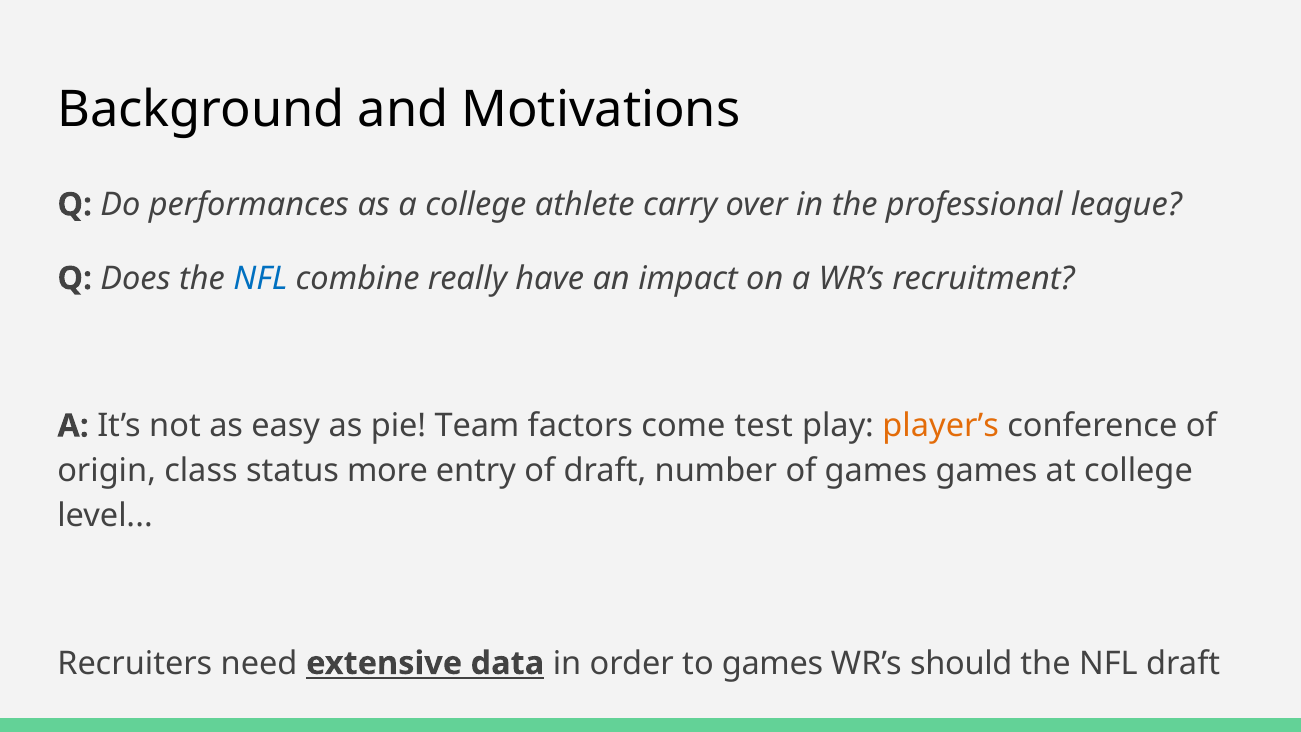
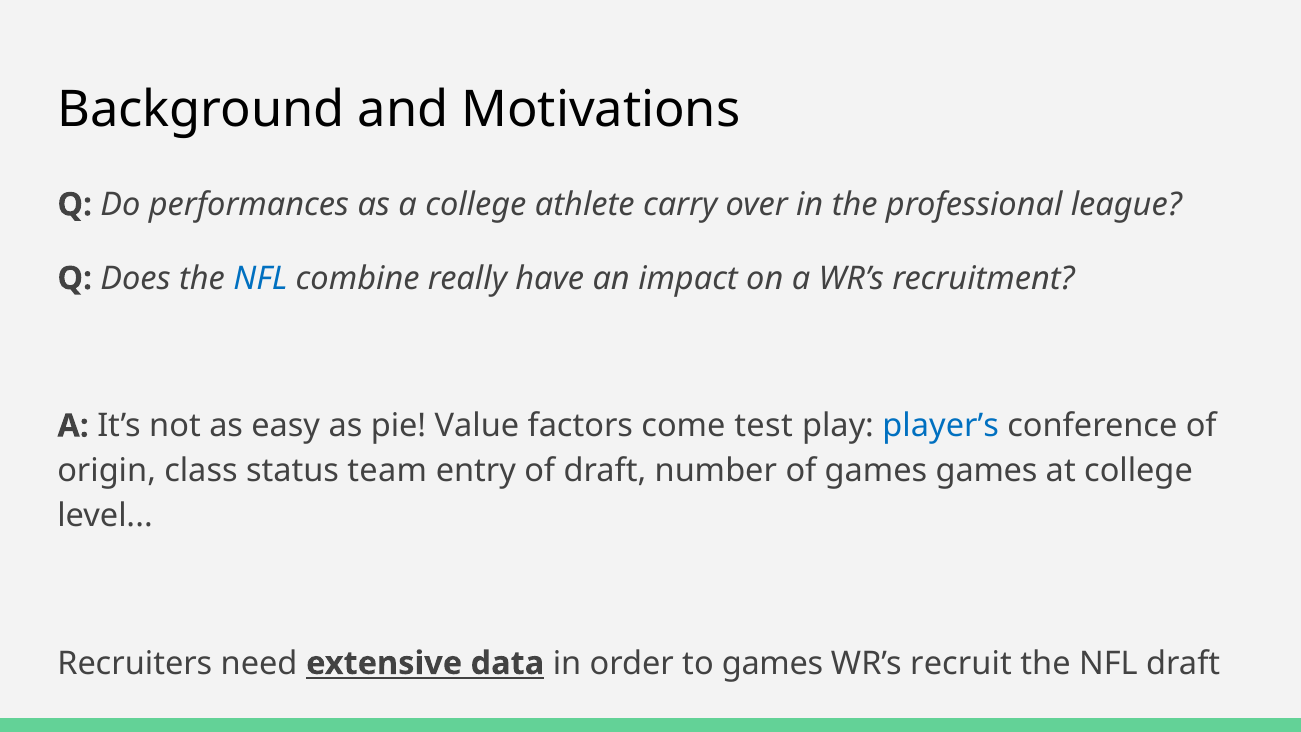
Team: Team -> Value (477, 426)
player’s colour: orange -> blue (941, 426)
more: more -> team (387, 471)
should: should -> recruit (961, 663)
